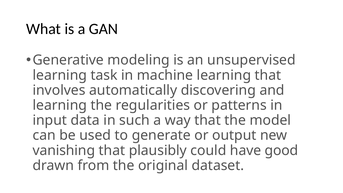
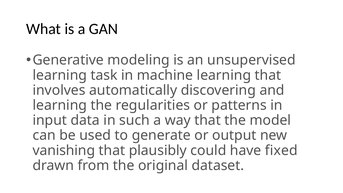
good: good -> fixed (281, 150)
